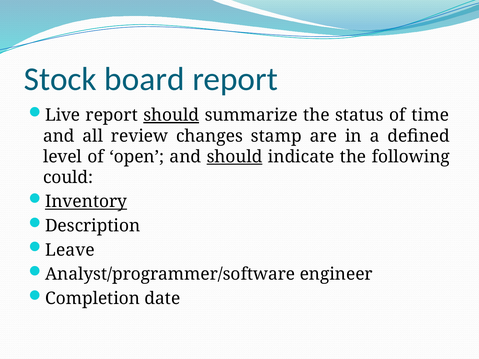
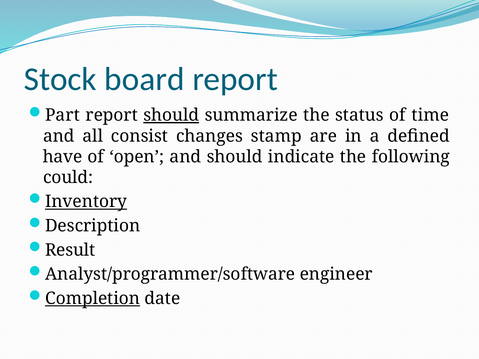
Live: Live -> Part (62, 115)
review: review -> consist (140, 136)
level: level -> have (63, 157)
should underline: present -> none (235, 157)
Leave: Leave -> Result (70, 250)
Completion underline: none -> present (93, 299)
